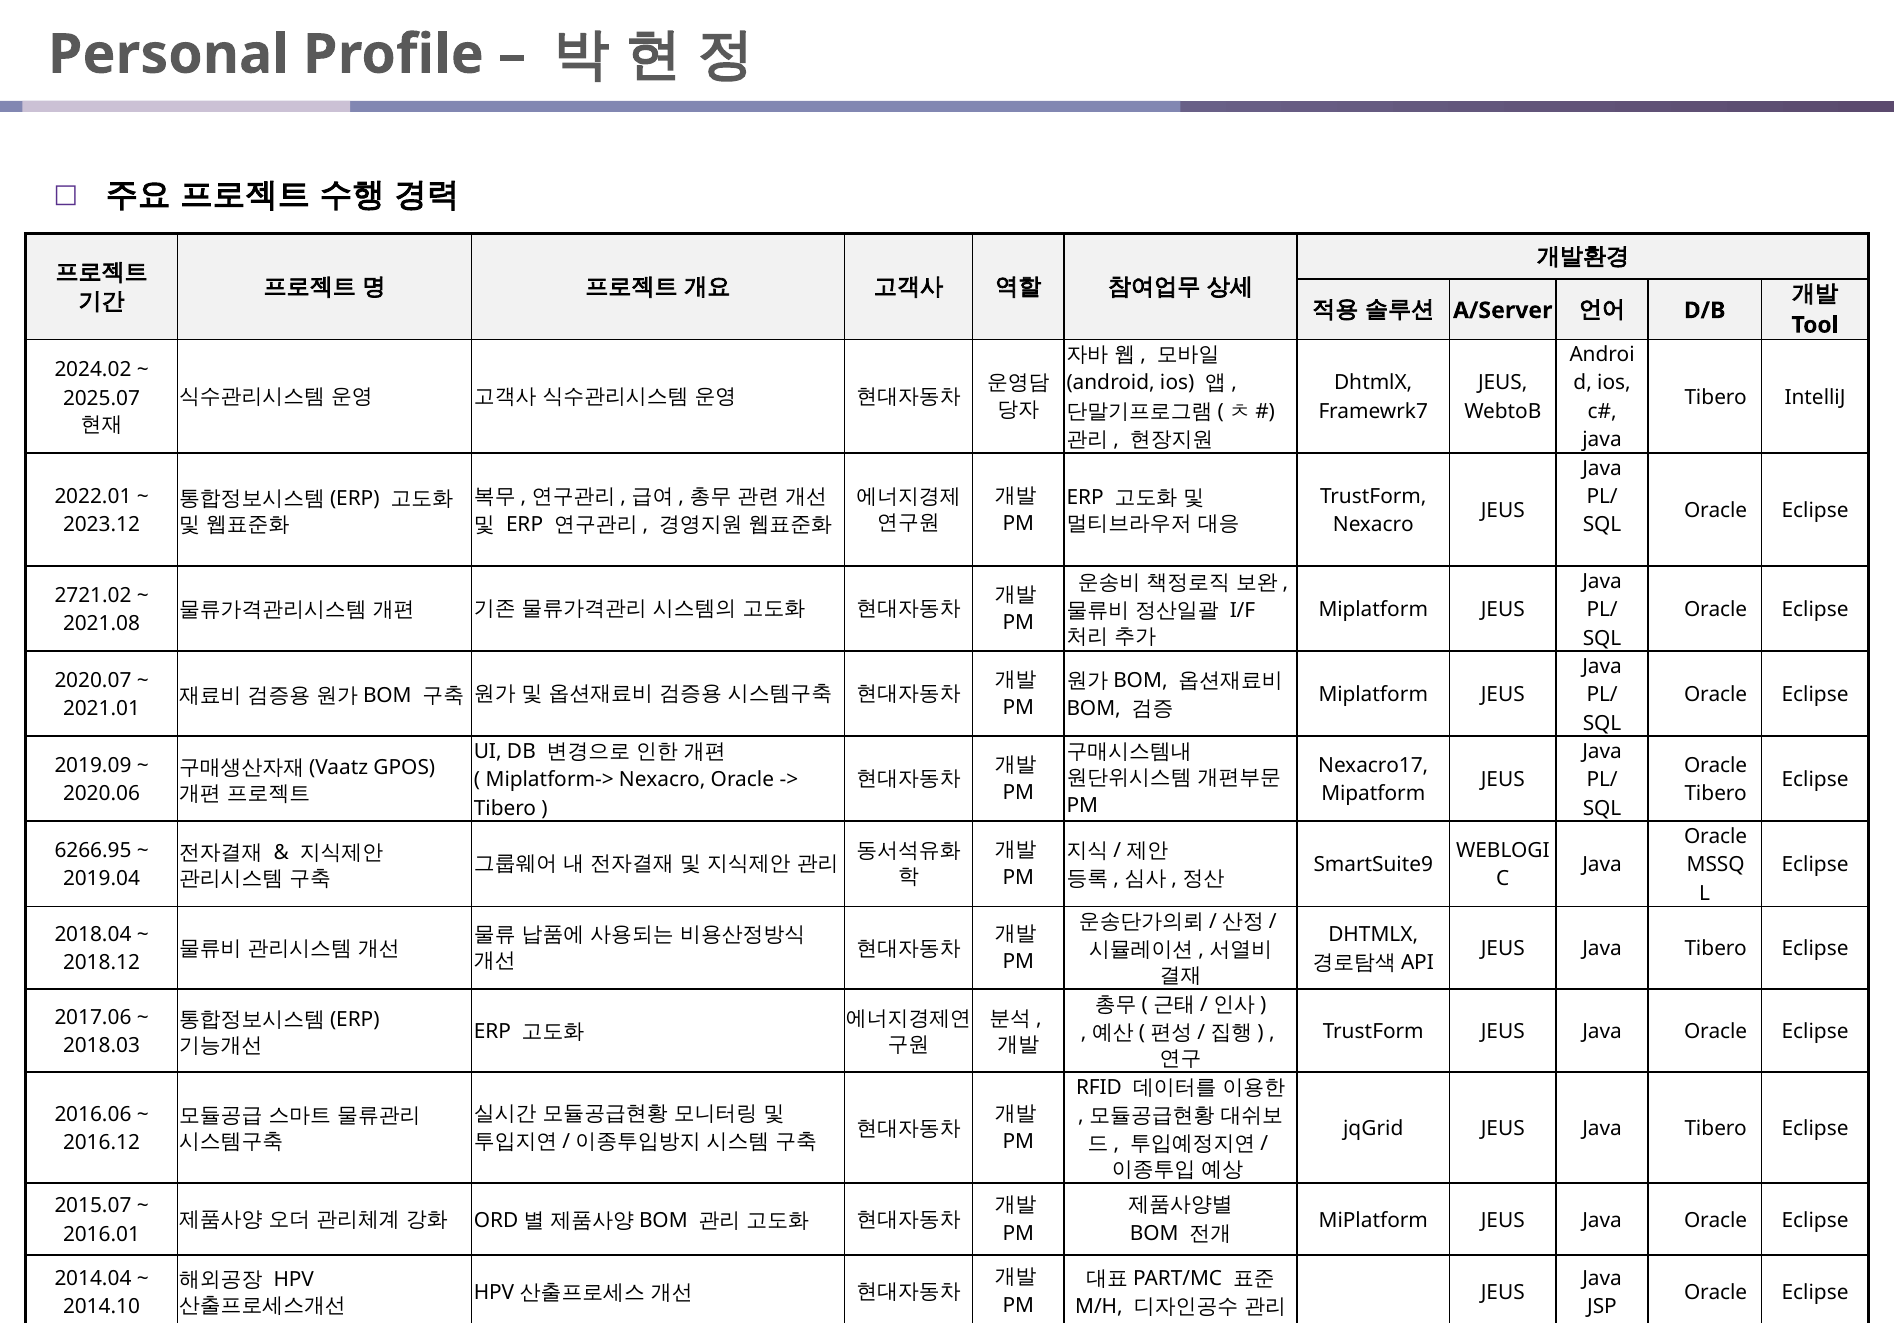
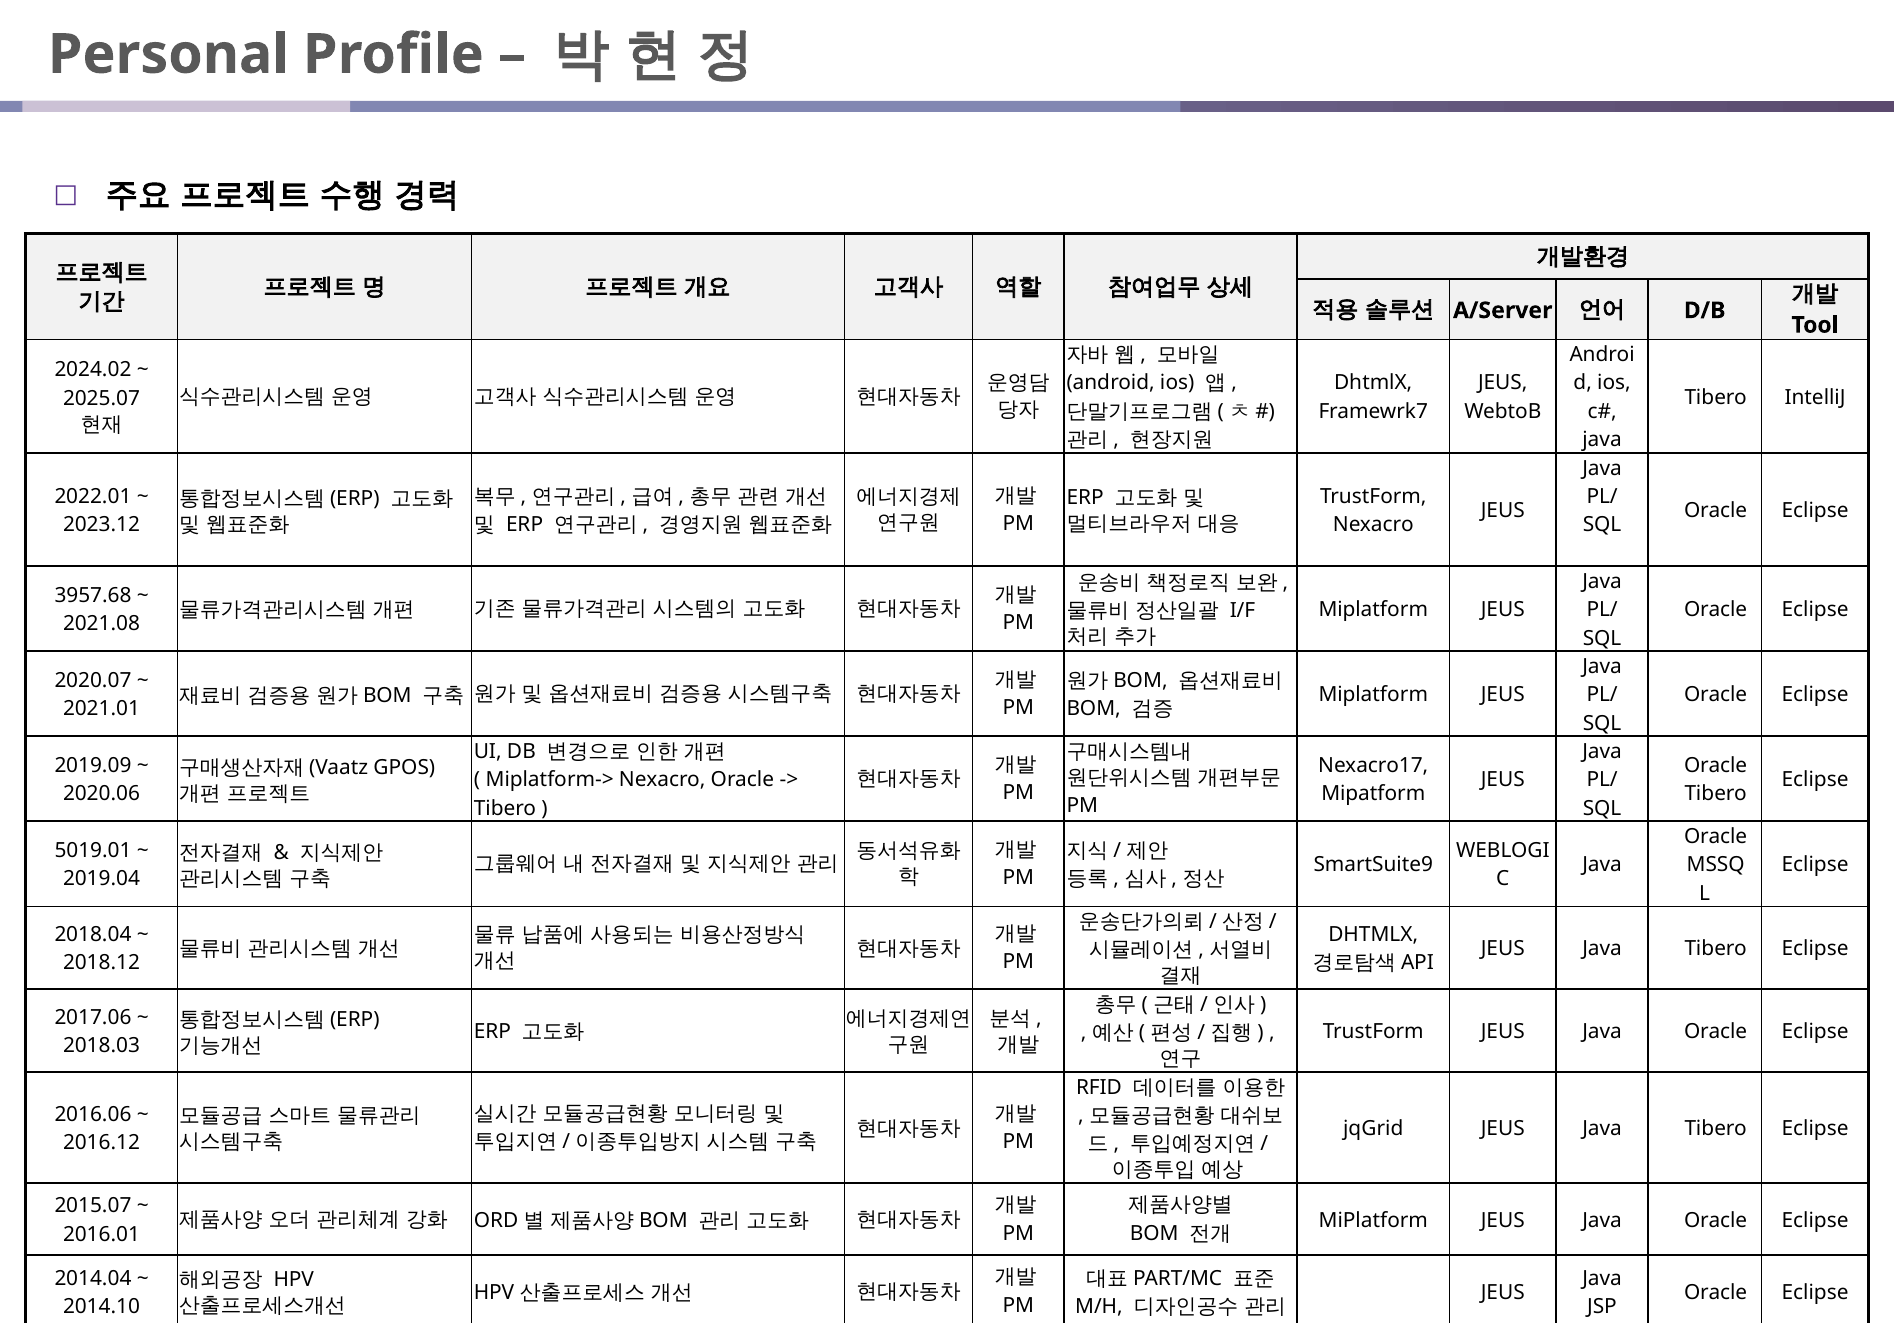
2721.02: 2721.02 -> 3957.68 (93, 596)
6266.95: 6266.95 -> 5019.01 (93, 851)
